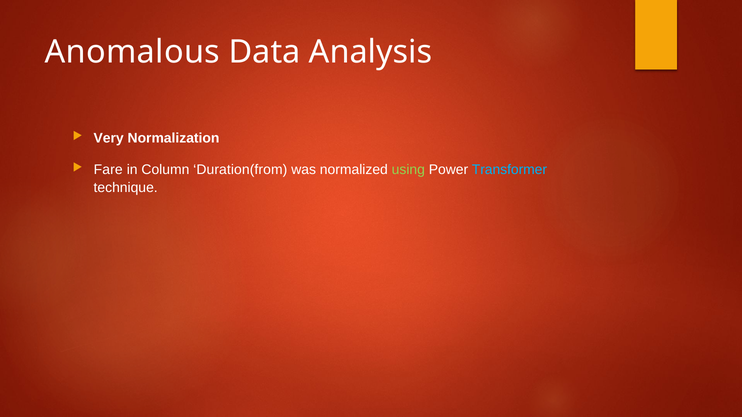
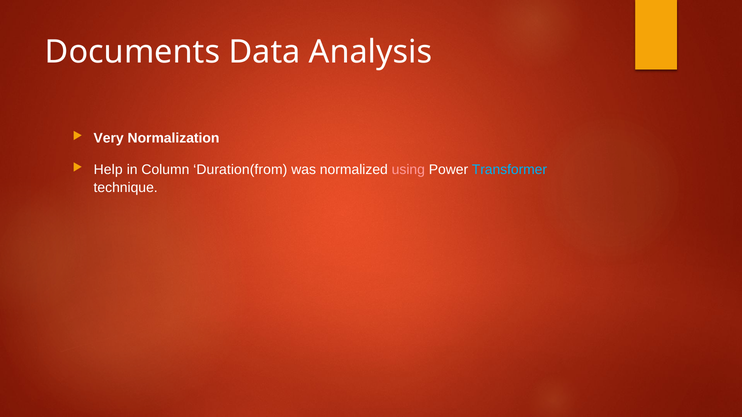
Anomalous: Anomalous -> Documents (133, 52)
Fare: Fare -> Help (108, 170)
using colour: light green -> pink (408, 170)
